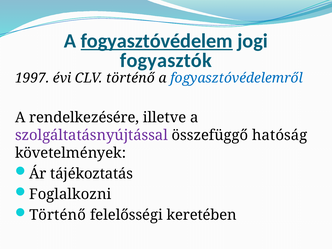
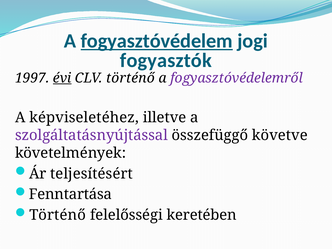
évi underline: none -> present (62, 78)
fogyasztóvédelemről colour: blue -> purple (237, 78)
rendelkezésére: rendelkezésére -> képviseletéhez (84, 118)
hatóság: hatóság -> követve (280, 135)
tájékoztatás: tájékoztatás -> teljesítésért (91, 174)
Foglalkozni: Foglalkozni -> Fenntartása (70, 194)
